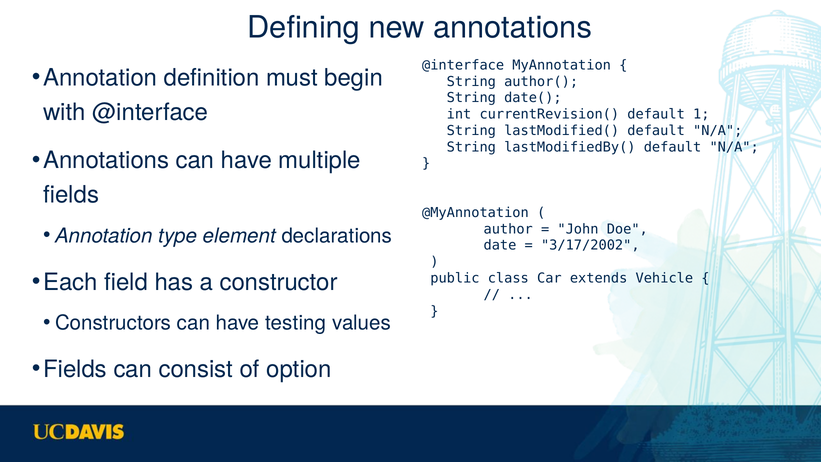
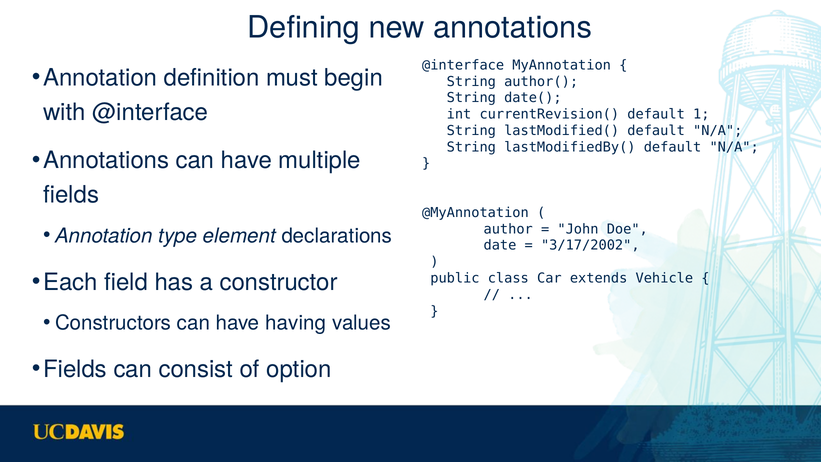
testing: testing -> having (296, 323)
